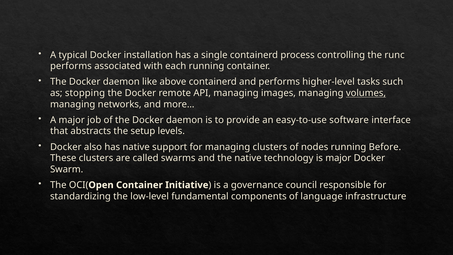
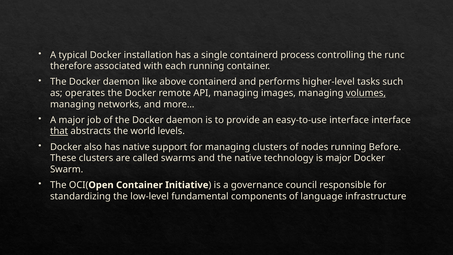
performs: performs -> therefore (71, 66)
stopping: stopping -> operates (85, 93)
easy-to-use software: software -> interface (349, 120)
that underline: none -> present (59, 131)
setup: setup -> world (143, 131)
